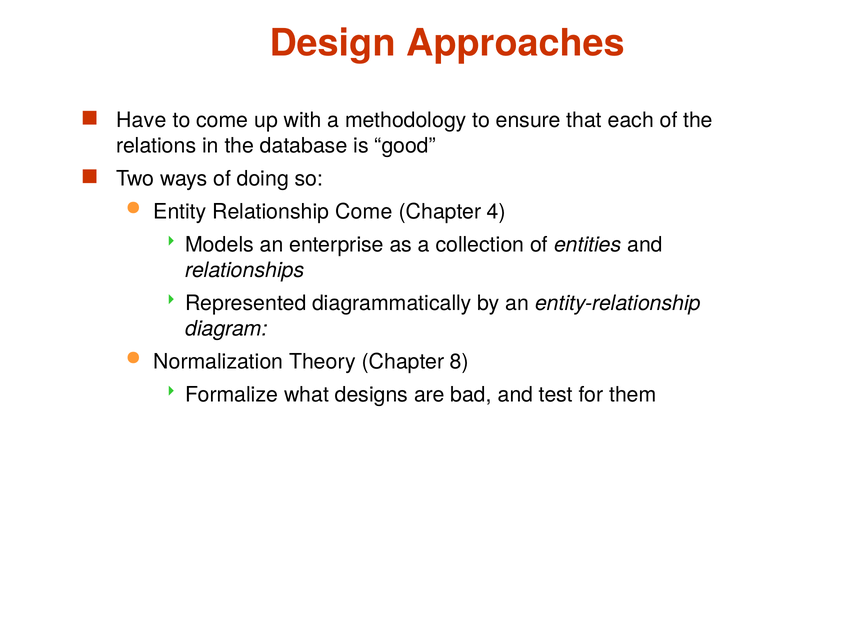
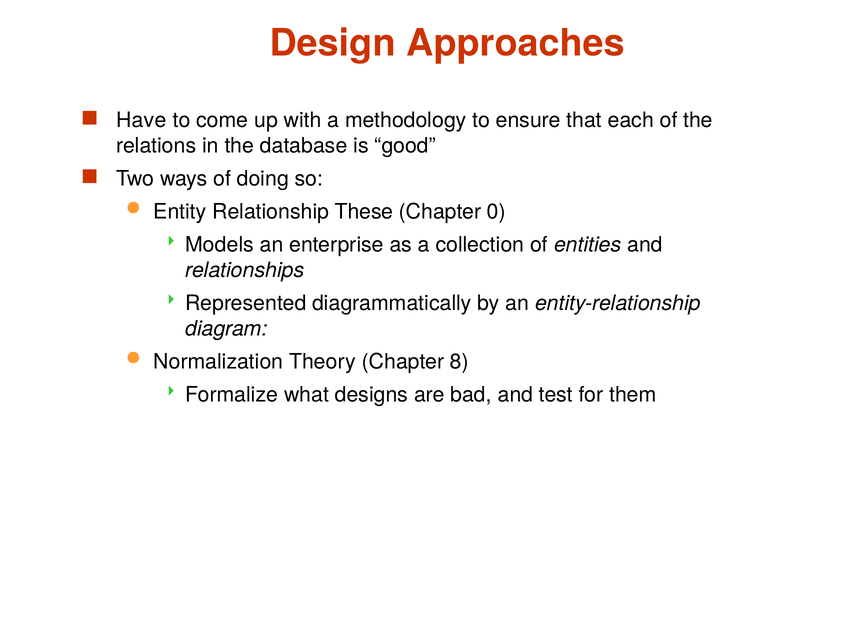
Relationship Come: Come -> These (364, 212)
4: 4 -> 0 (496, 212)
